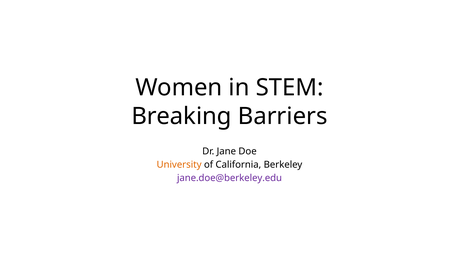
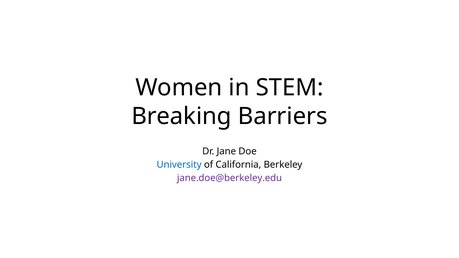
University colour: orange -> blue (179, 165)
